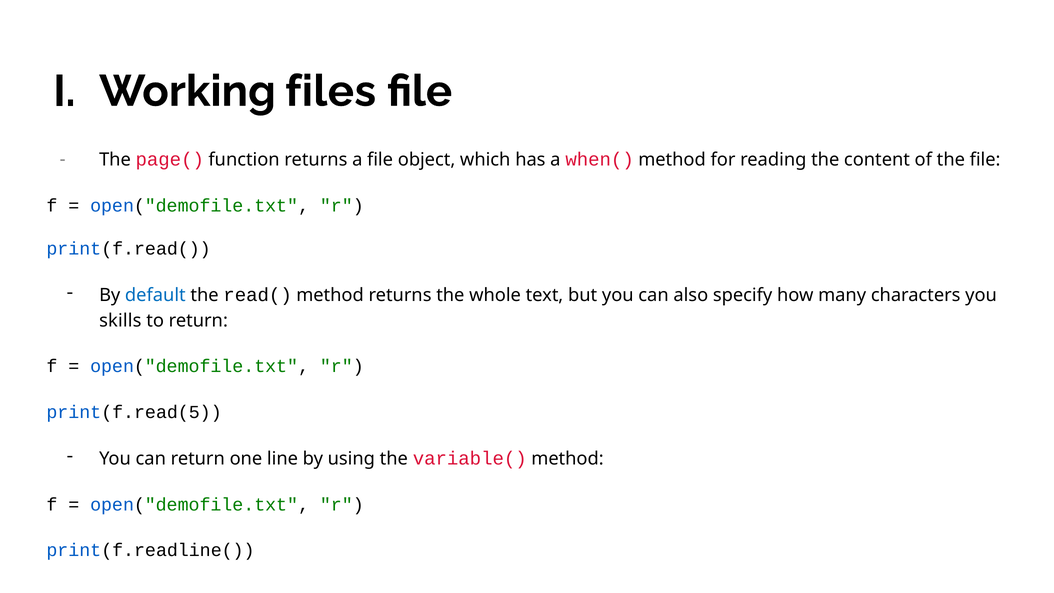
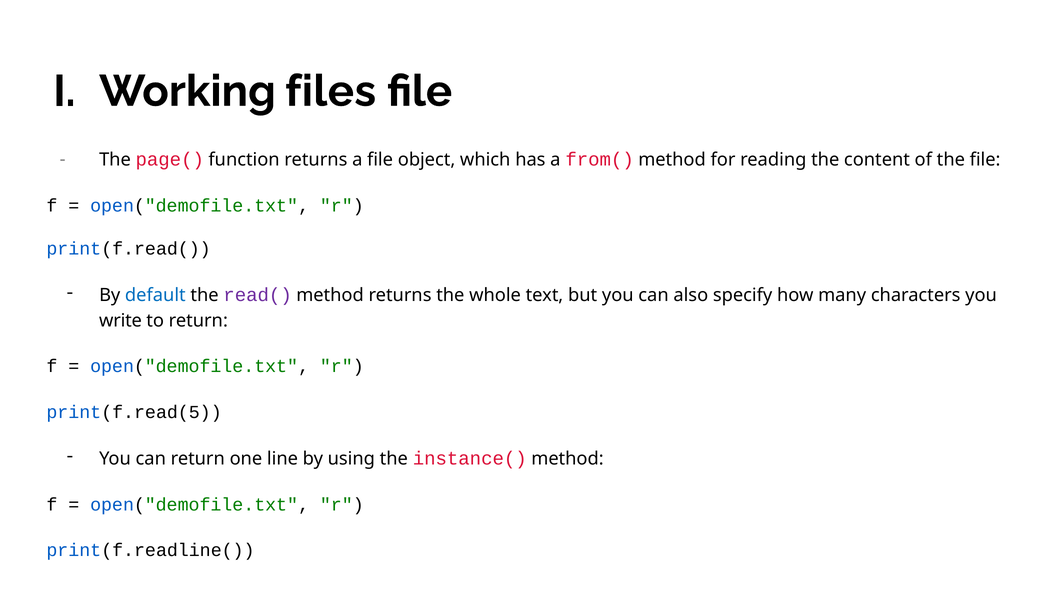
when(: when( -> from( (600, 160)
read( colour: black -> purple (258, 295)
skills: skills -> write (120, 320)
variable(: variable( -> instance( (470, 458)
